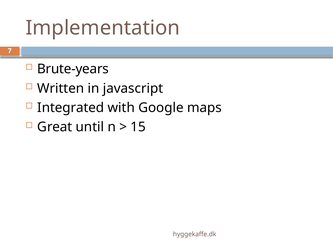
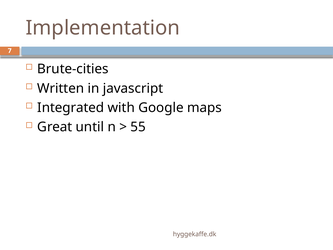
Brute-years: Brute-years -> Brute-cities (73, 69)
15: 15 -> 55 (138, 127)
